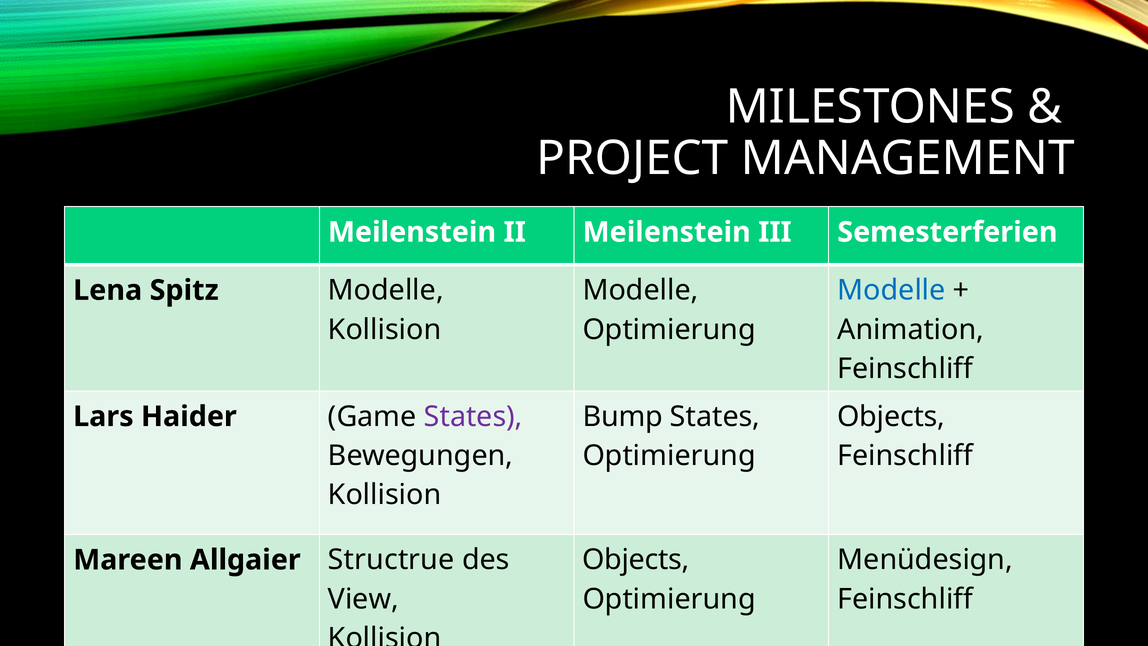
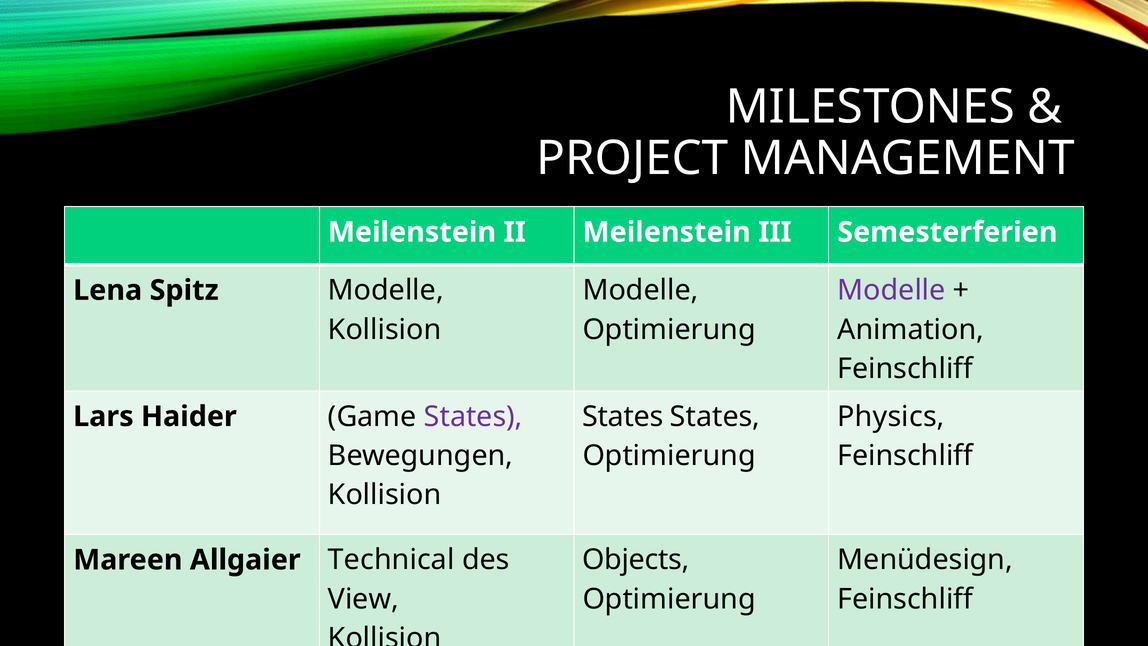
Modelle colour: blue -> purple (891, 290)
Bump: Bump -> States (623, 416)
Objects: Objects -> Physics (891, 416)
Structrue: Structrue -> Technical (391, 560)
